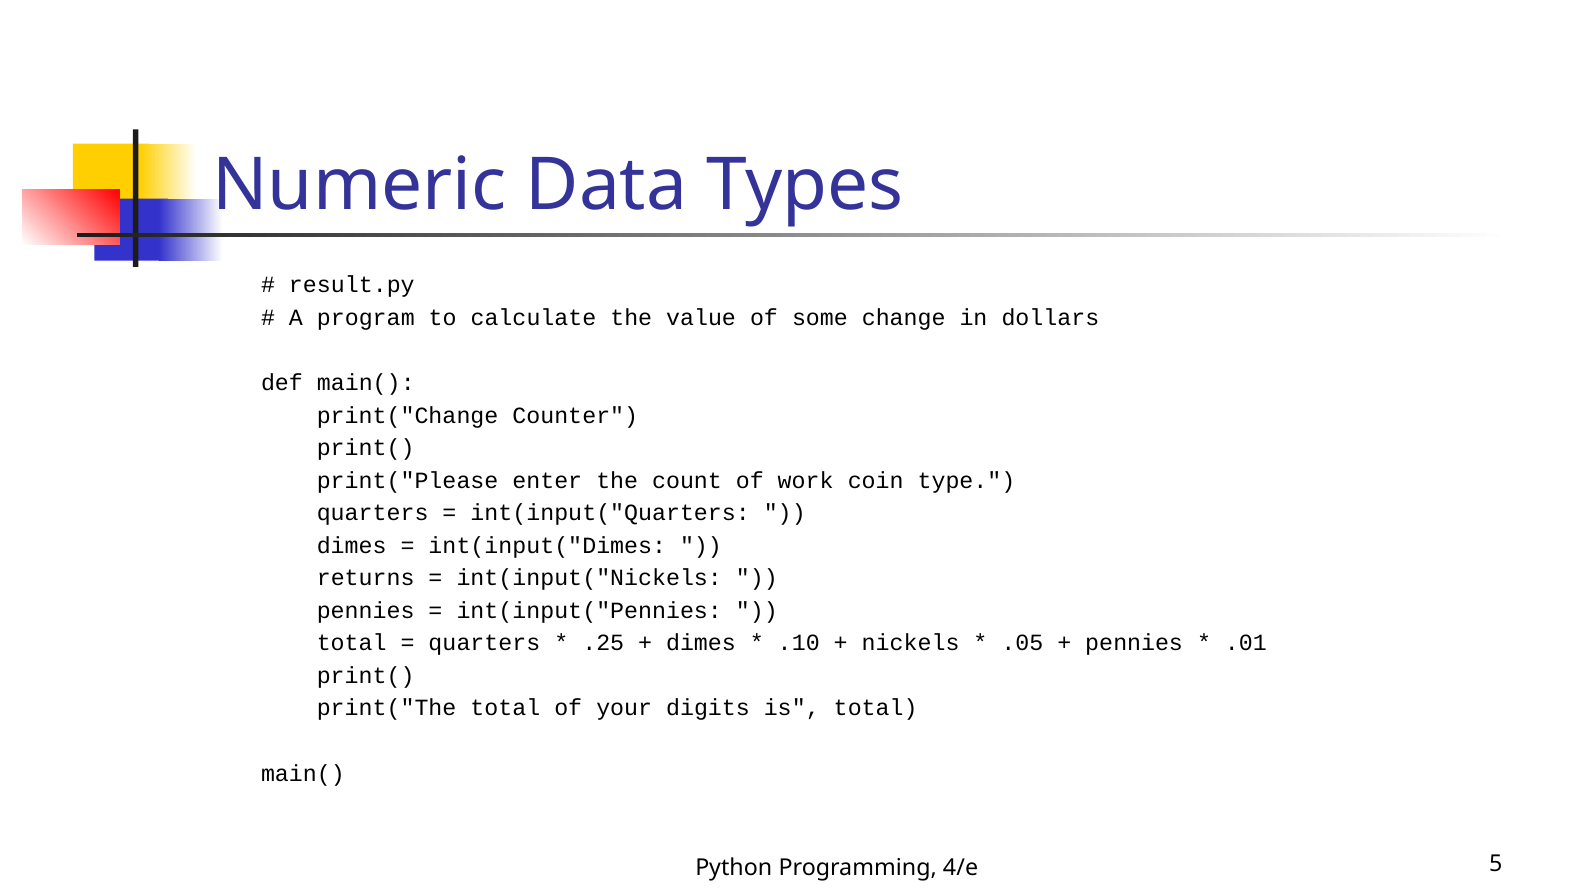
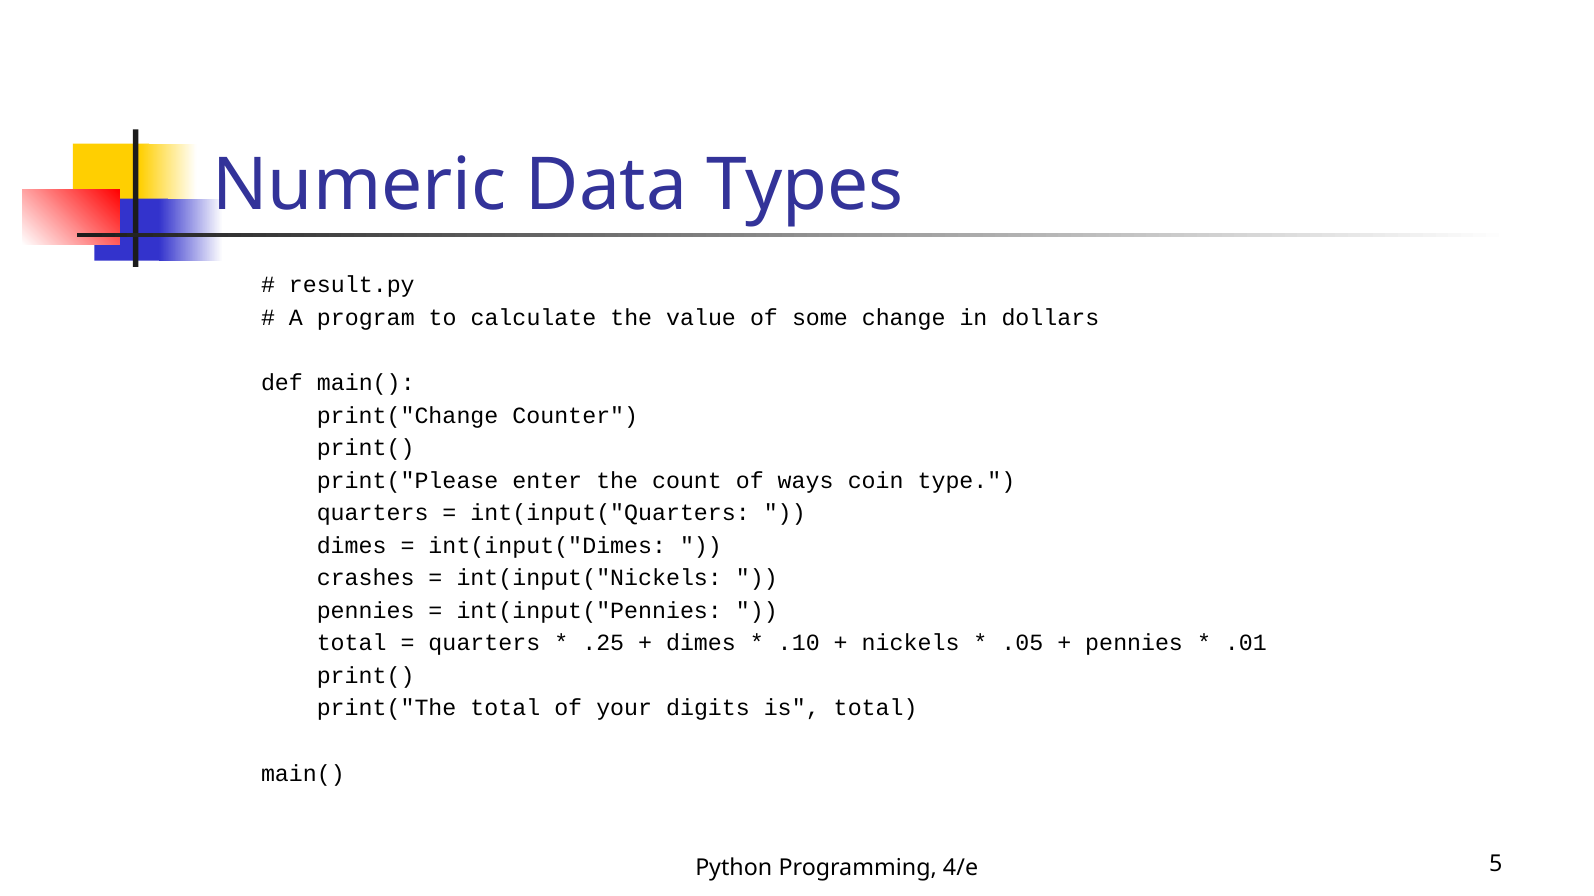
work: work -> ways (806, 481)
returns: returns -> crashes (366, 578)
